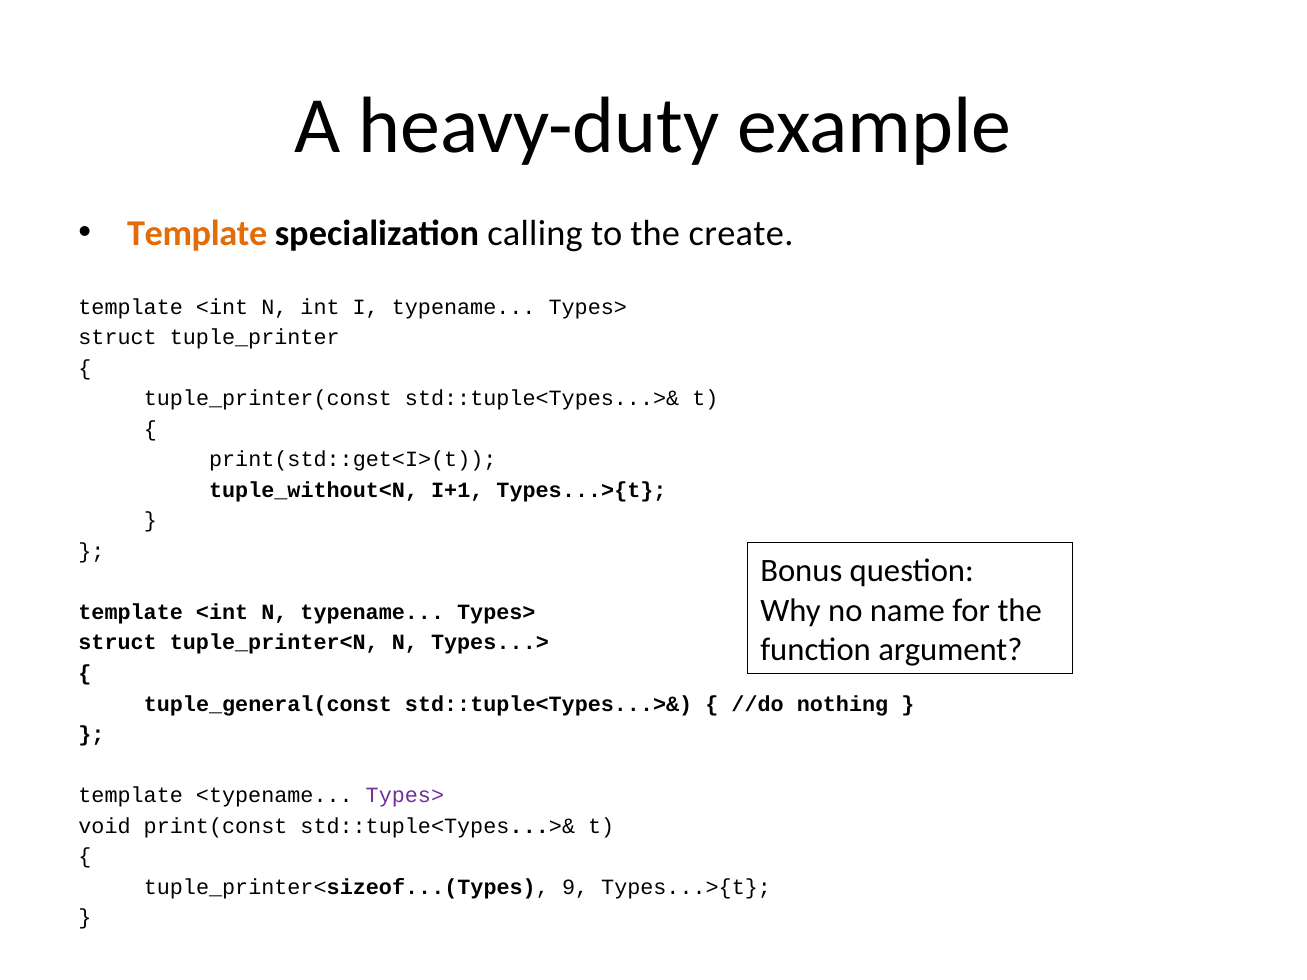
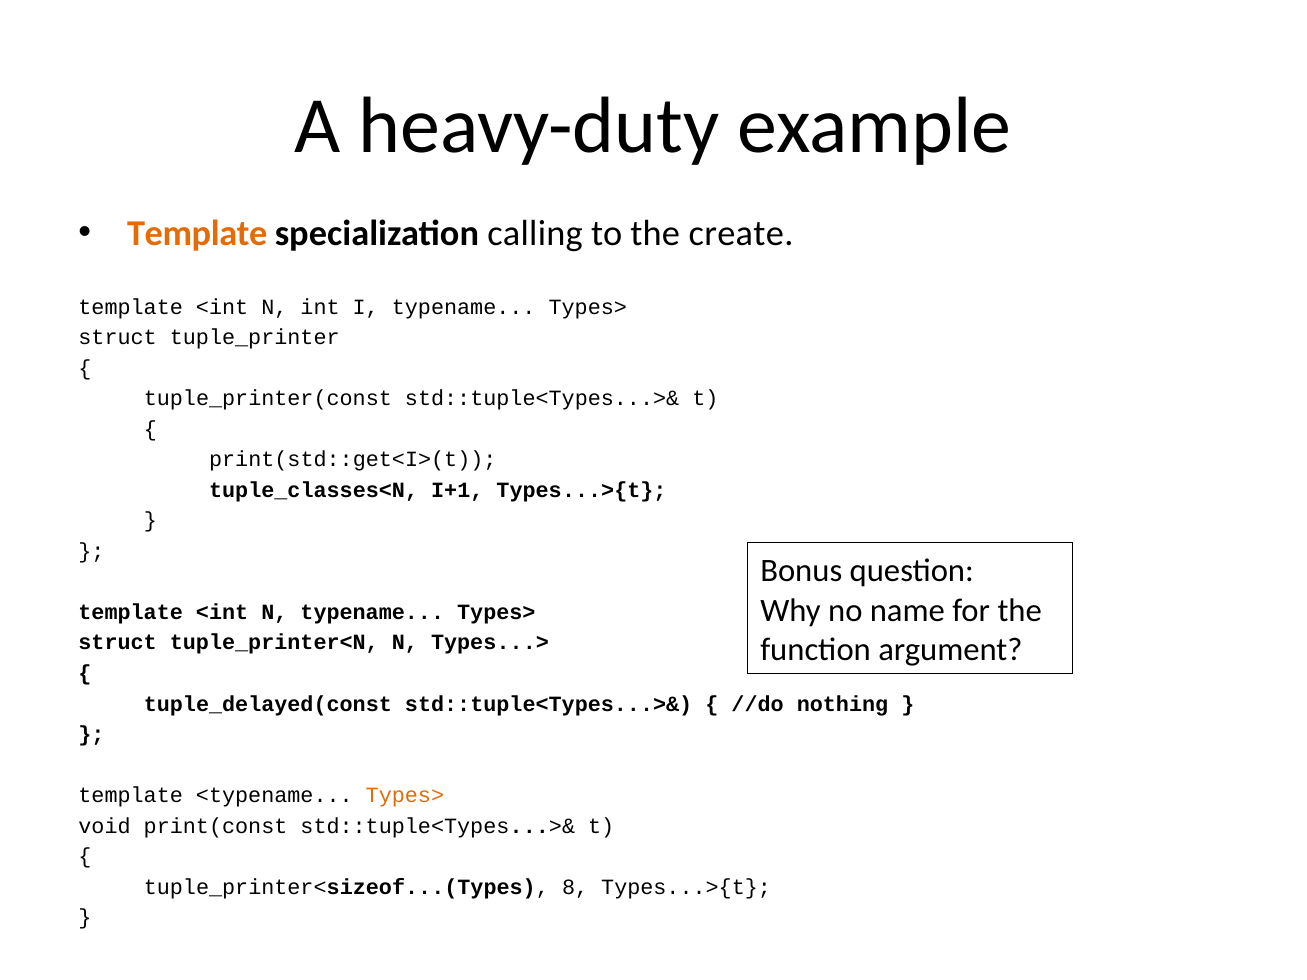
tuple_without<N: tuple_without<N -> tuple_classes<N (314, 490)
tuple_general(const: tuple_general(const -> tuple_delayed(const (268, 704)
Types> colour: purple -> orange (405, 796)
9: 9 -> 8 (575, 887)
